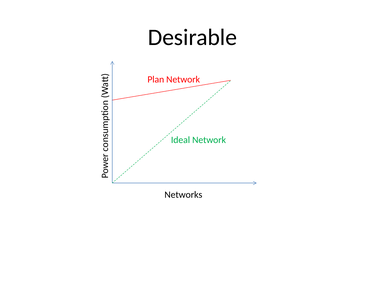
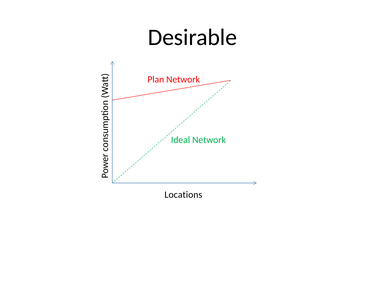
Networks: Networks -> Locations (183, 194)
